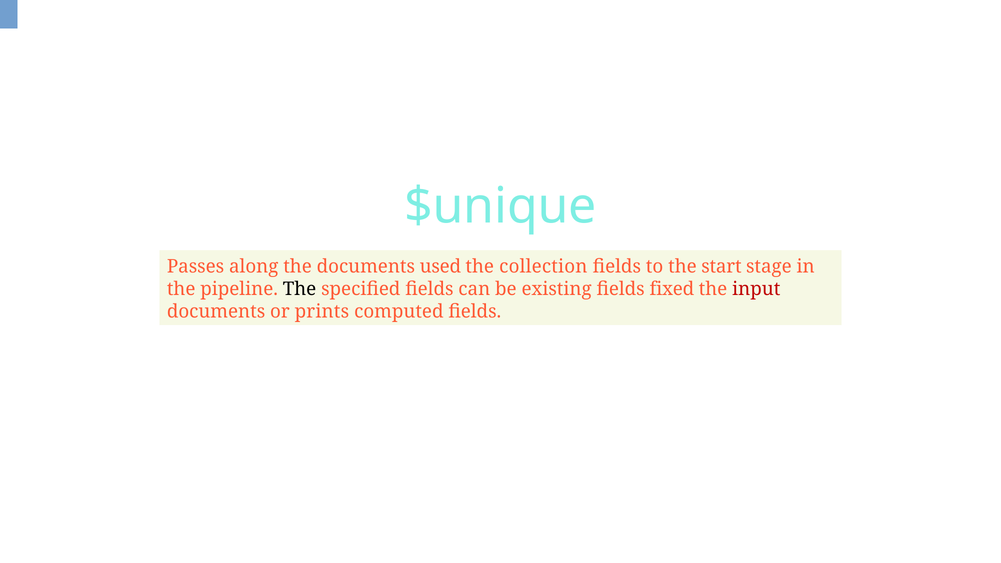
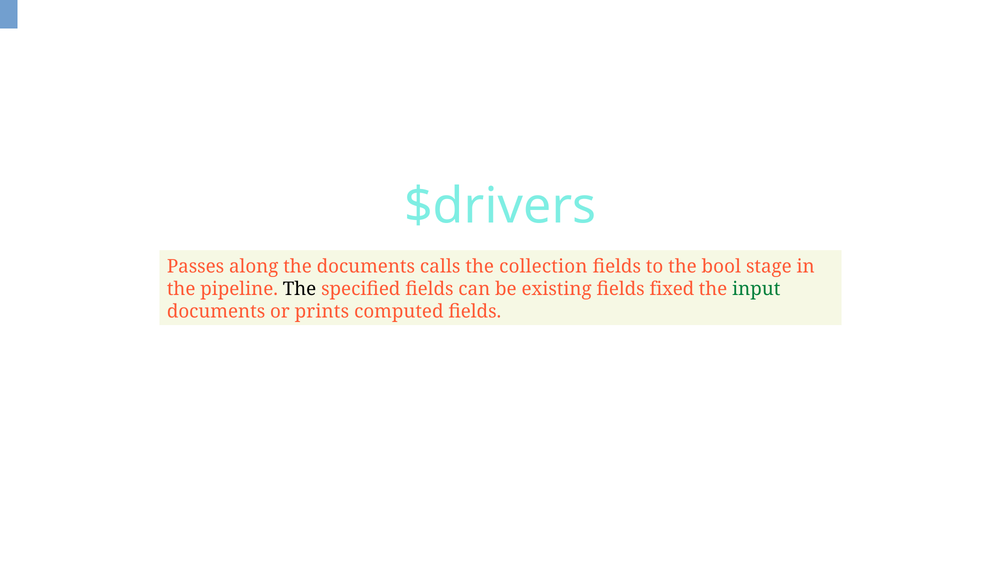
$unique: $unique -> $drivers (500, 206)
used: used -> calls (440, 266)
start: start -> bool (721, 266)
input colour: red -> green (756, 289)
